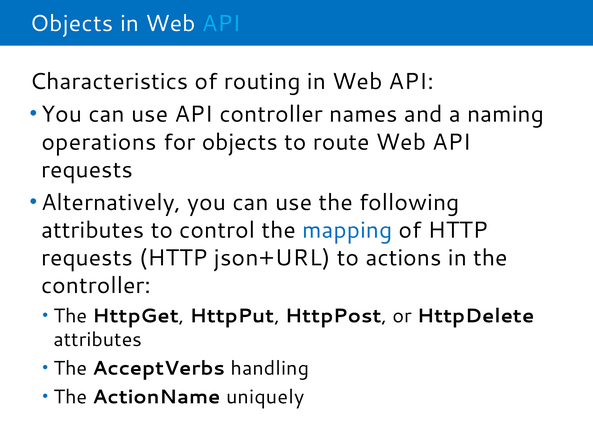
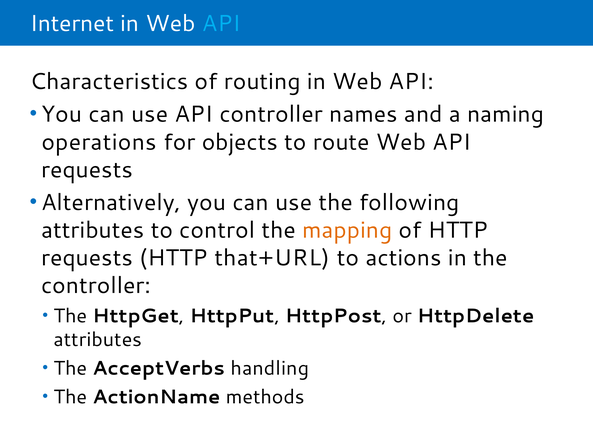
Objects: Objects -> Internet (72, 23)
mapping colour: blue -> orange (347, 230)
json+URL: json+URL -> that+URL (272, 258)
uniquely: uniquely -> methods (265, 397)
